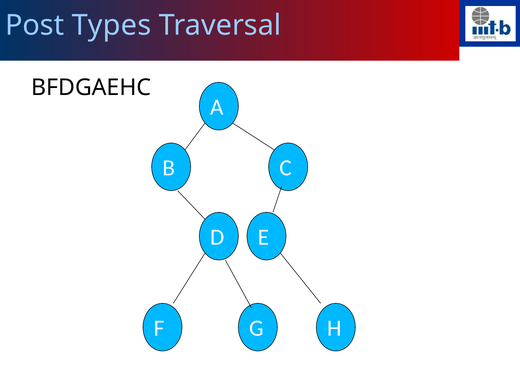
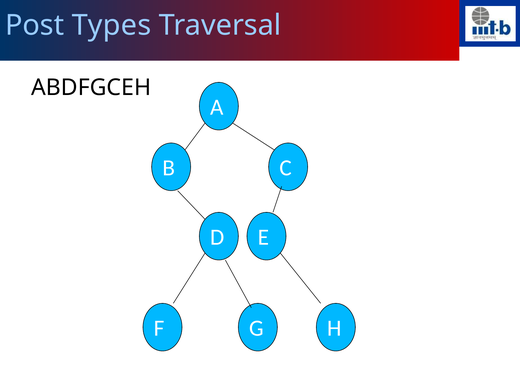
BFDGAEHC: BFDGAEHC -> ABDFGCEH (91, 87)
